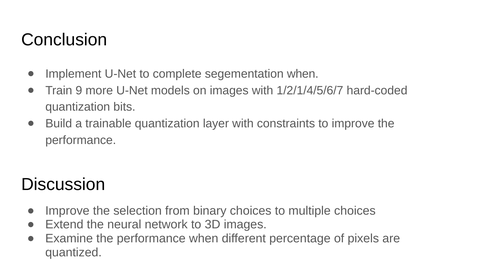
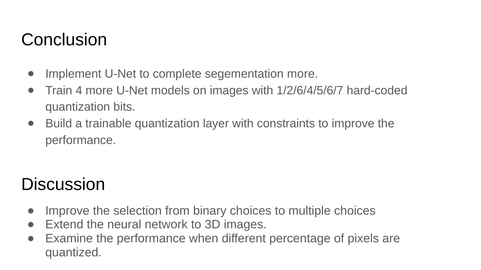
segementation when: when -> more (303, 74)
9: 9 -> 4 (79, 91)
1/2/1/4/5/6/7: 1/2/1/4/5/6/7 -> 1/2/6/4/5/6/7 (310, 91)
